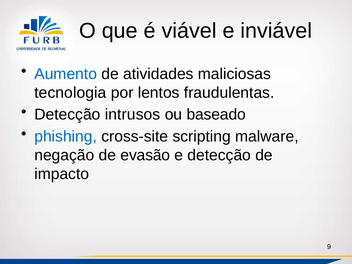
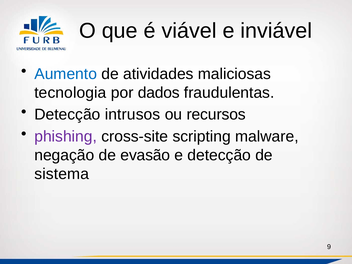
lentos: lentos -> dados (159, 93)
baseado: baseado -> recursos (216, 115)
phishing colour: blue -> purple (66, 136)
impacto: impacto -> sistema (62, 174)
